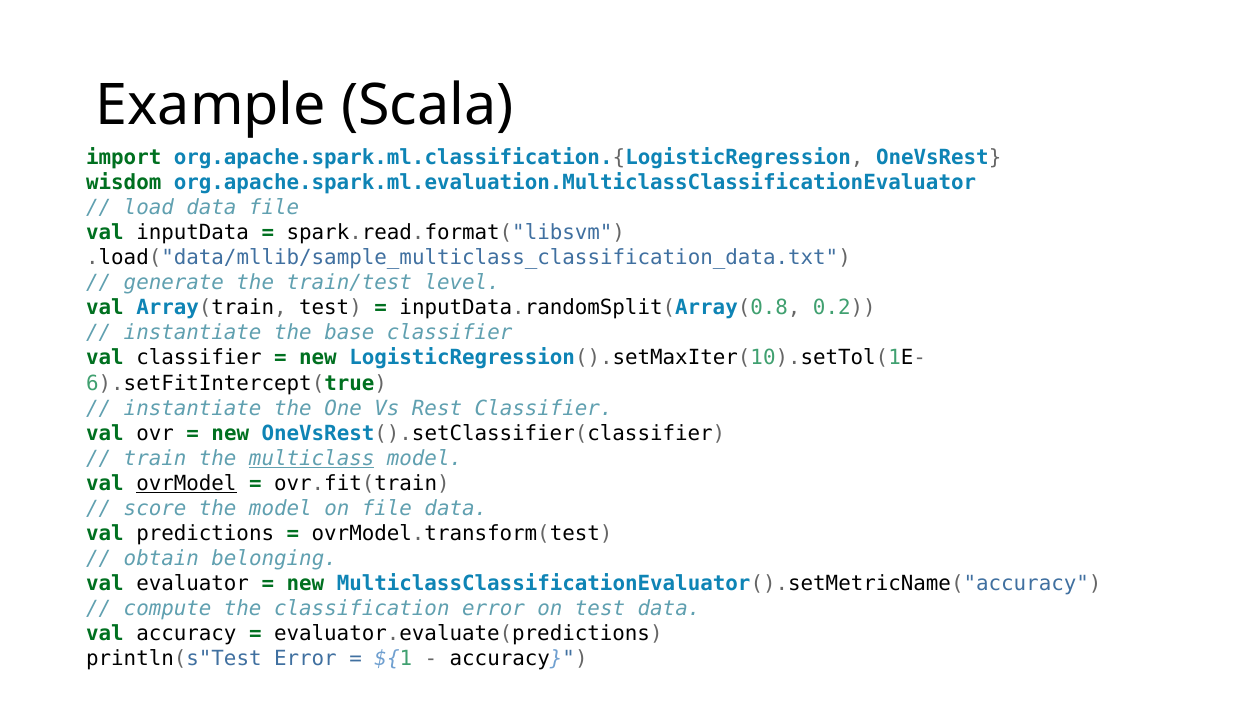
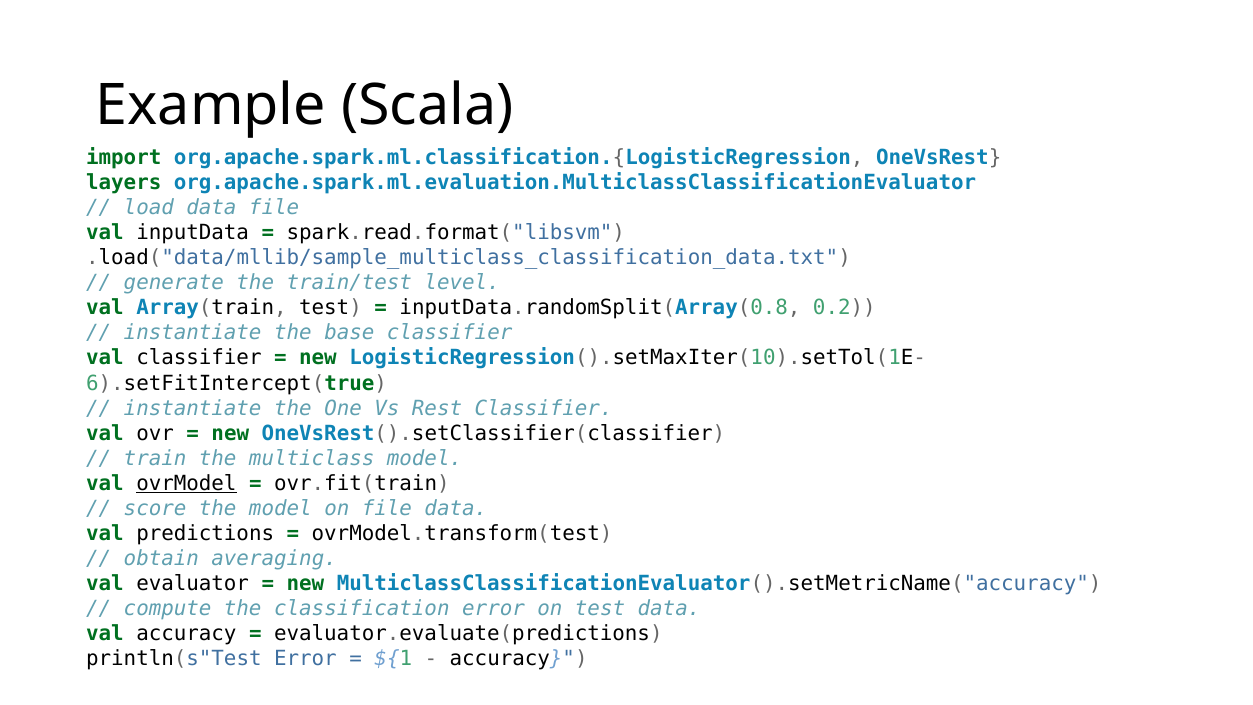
wisdom: wisdom -> layers (124, 183)
multiclass underline: present -> none (312, 458)
belonging: belonging -> averaging (274, 558)
